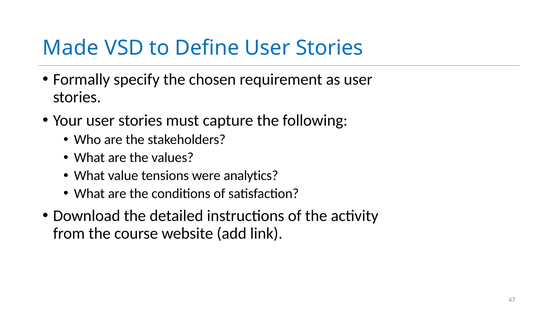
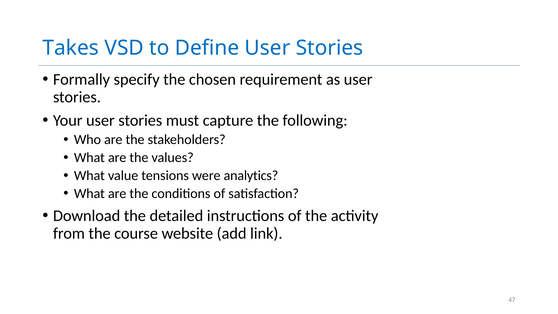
Made: Made -> Takes (71, 48)
